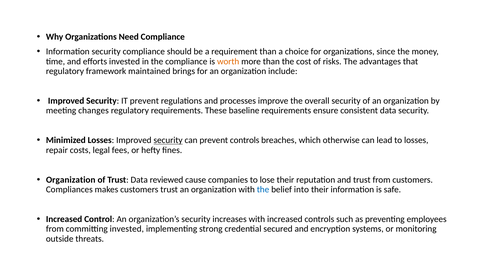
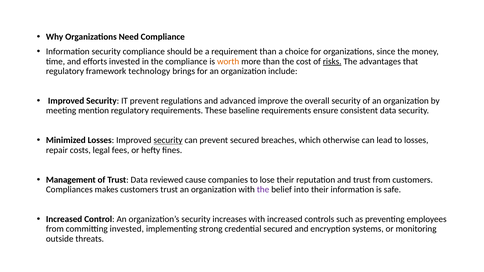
risks underline: none -> present (332, 61)
maintained: maintained -> technology (149, 71)
processes: processes -> advanced (238, 101)
changes: changes -> mention (94, 111)
prevent controls: controls -> secured (245, 140)
Organization: Organization -> Management (71, 180)
the colour: blue -> purple (263, 190)
